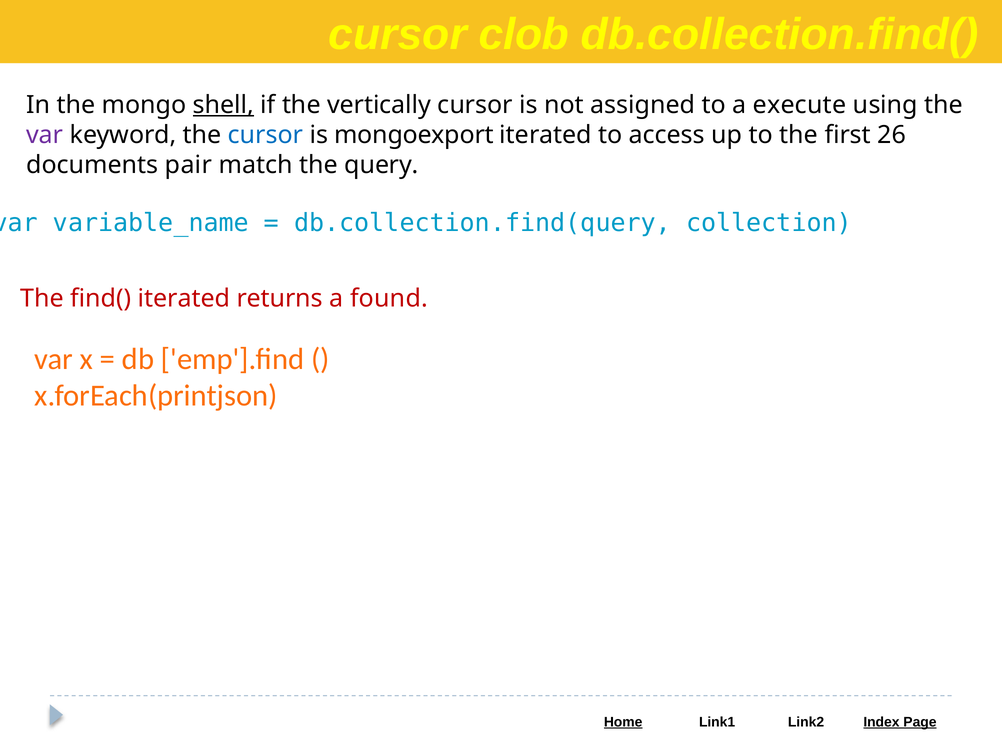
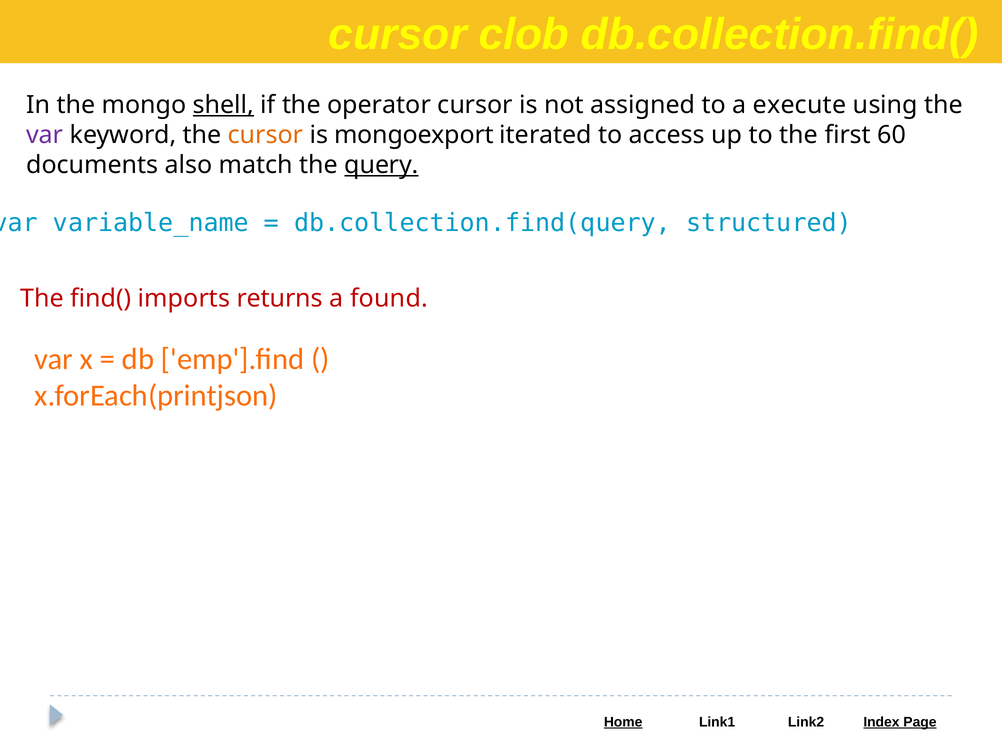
vertically: vertically -> operator (379, 105)
cursor colour: blue -> orange (266, 135)
26: 26 -> 60 (892, 135)
pair: pair -> also (189, 165)
query underline: none -> present (381, 165)
collection: collection -> structured (769, 223)
find( iterated: iterated -> imports (184, 298)
